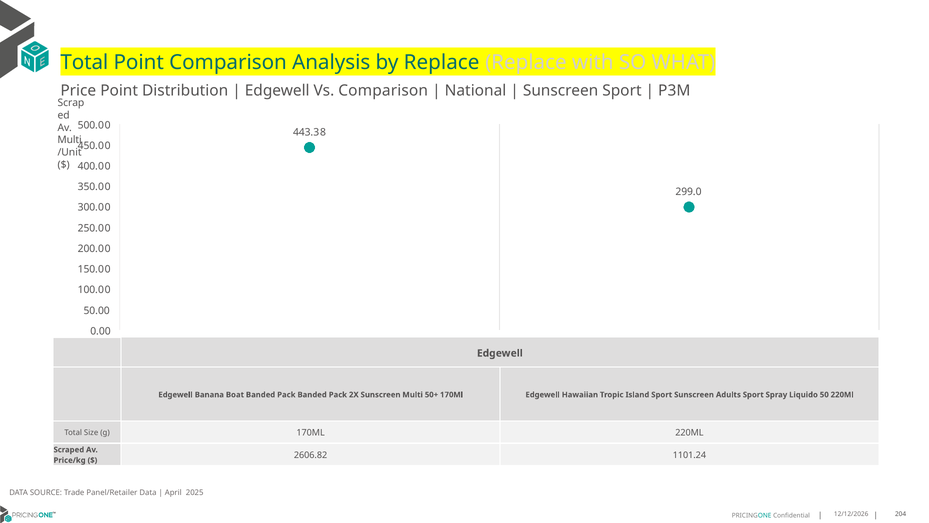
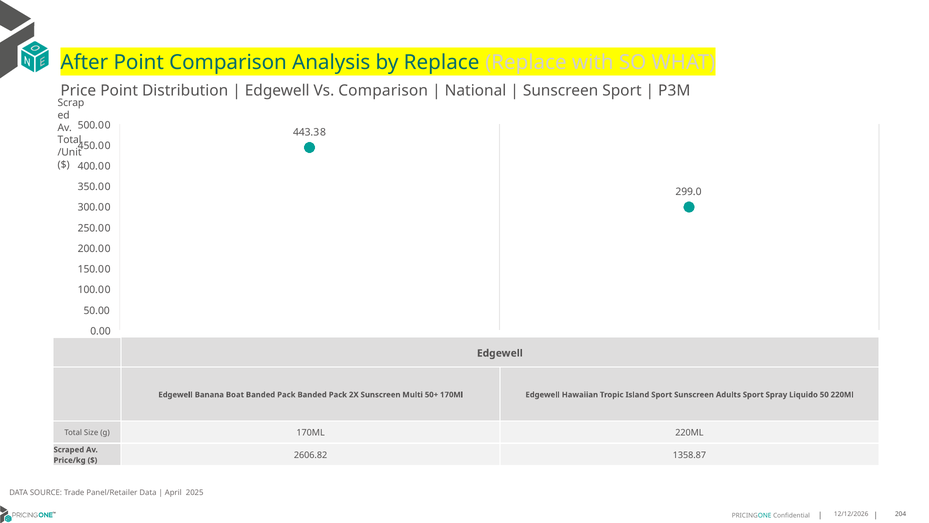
Total: Total -> After (84, 62)
Multi: Multi -> Total (70, 140)
1101.24: 1101.24 -> 1358.87 (689, 455)
